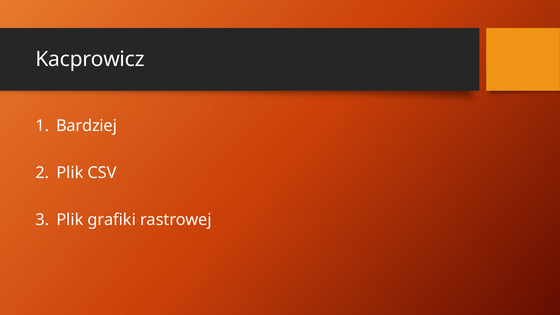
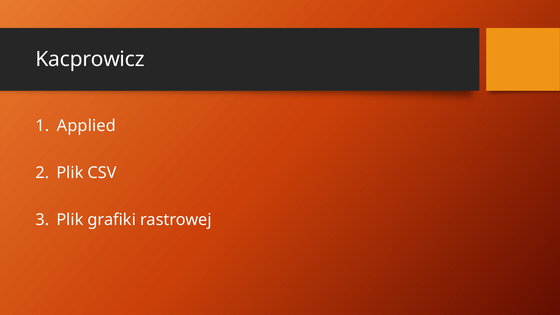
Bardziej: Bardziej -> Applied (86, 126)
